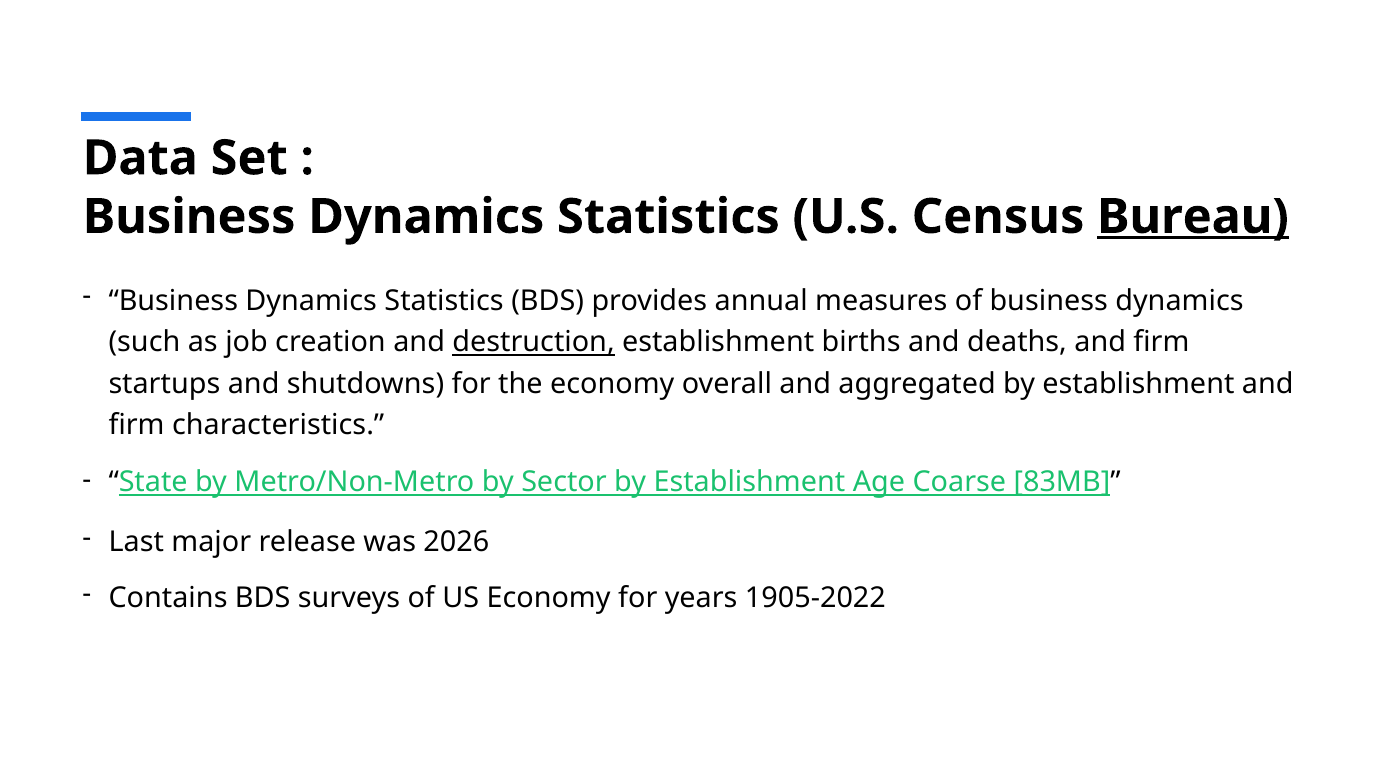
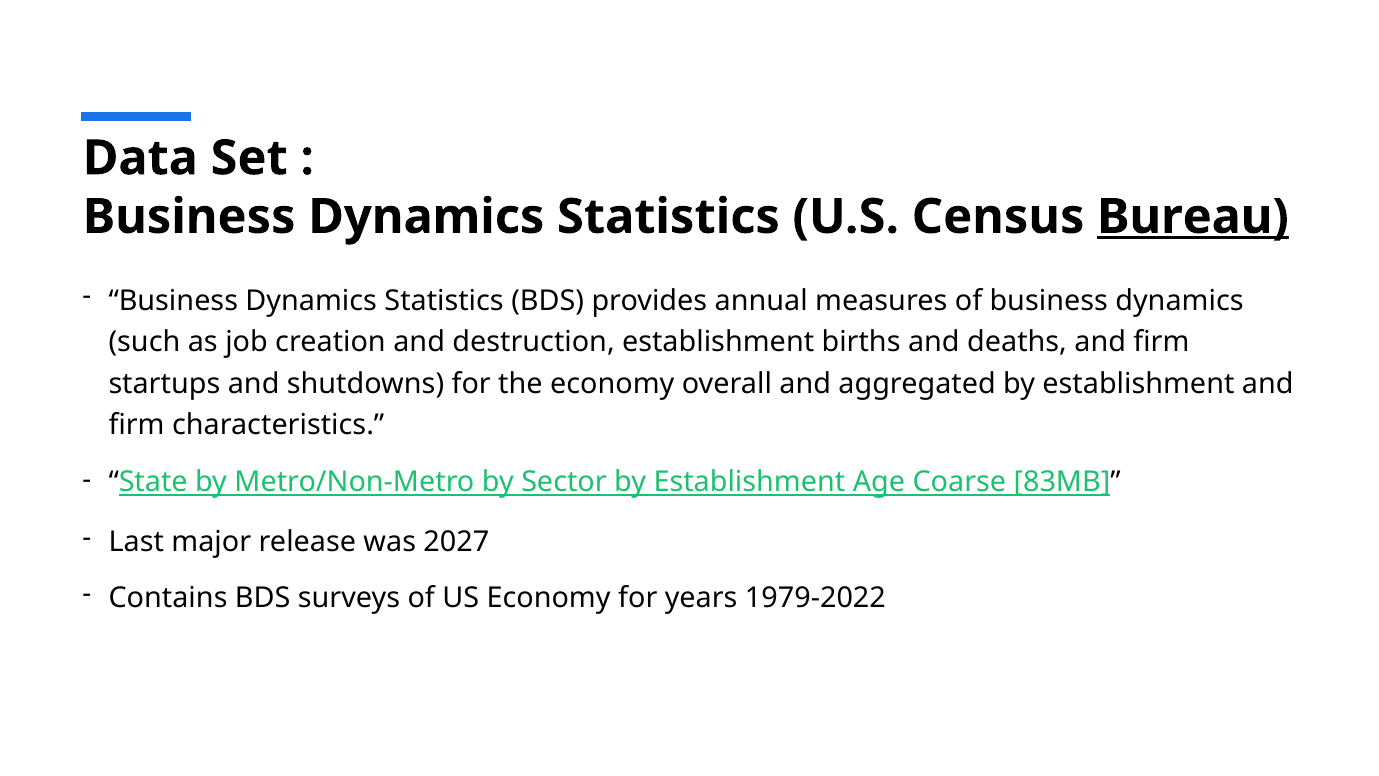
destruction underline: present -> none (534, 342)
2026: 2026 -> 2027 (456, 542)
1905-2022: 1905-2022 -> 1979-2022 (815, 598)
